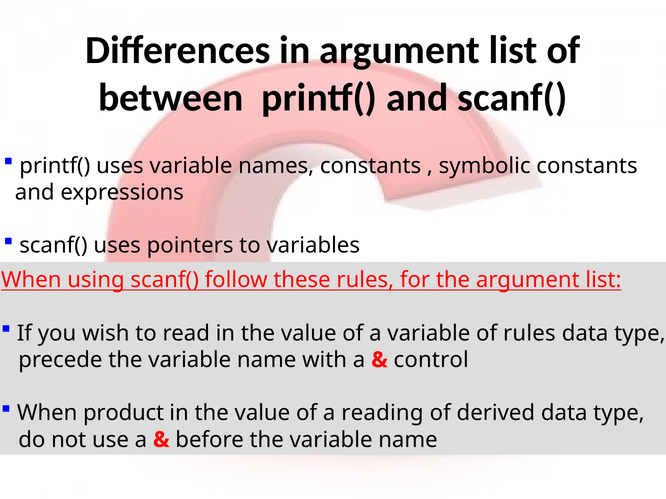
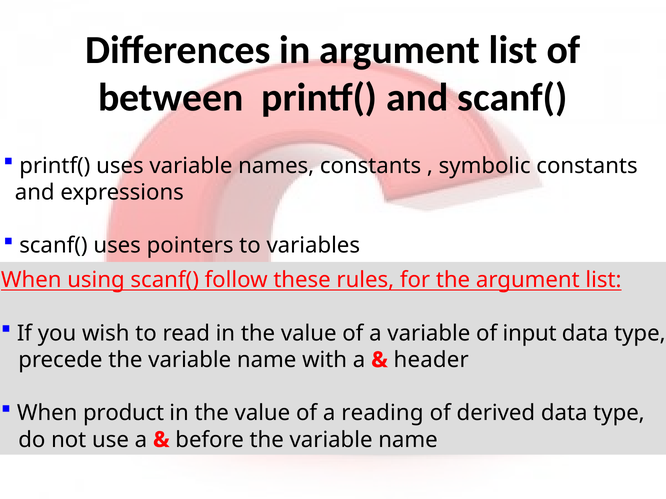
of rules: rules -> input (530, 334)
control: control -> header (431, 360)
